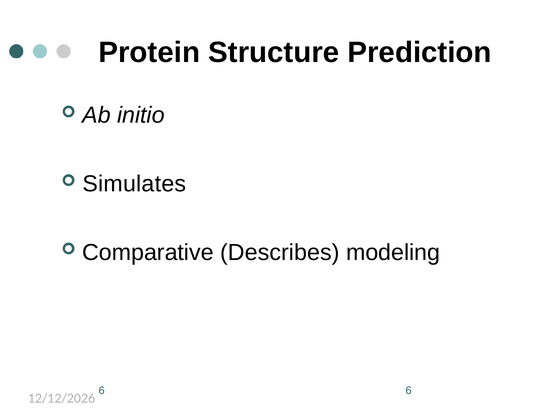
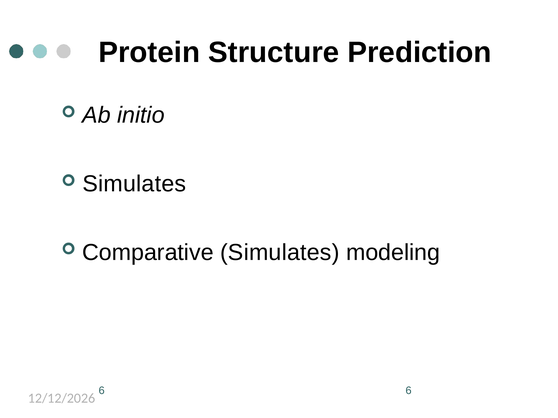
Comparative Describes: Describes -> Simulates (280, 253)
